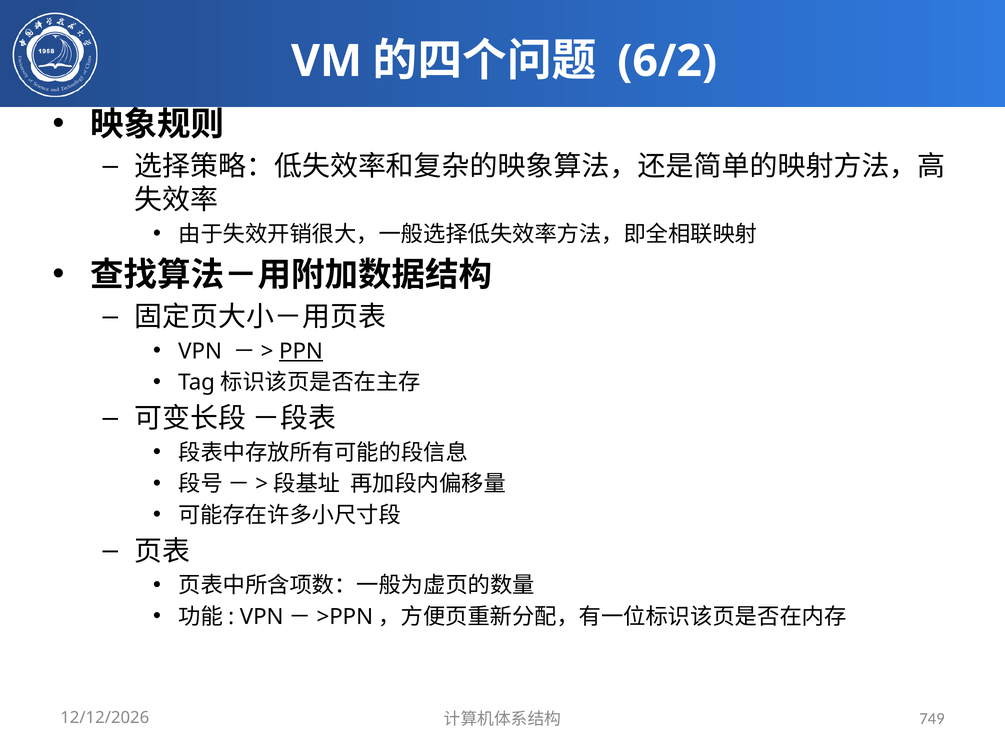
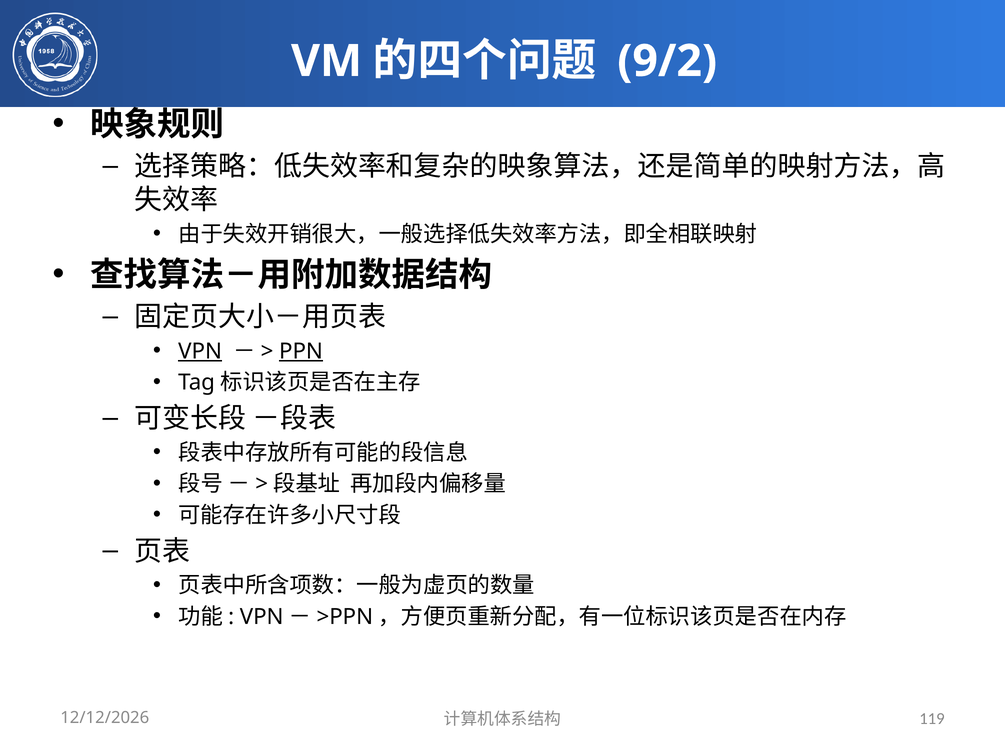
6/2: 6/2 -> 9/2 (667, 61)
VPN underline: none -> present (200, 352)
749: 749 -> 119 (932, 720)
